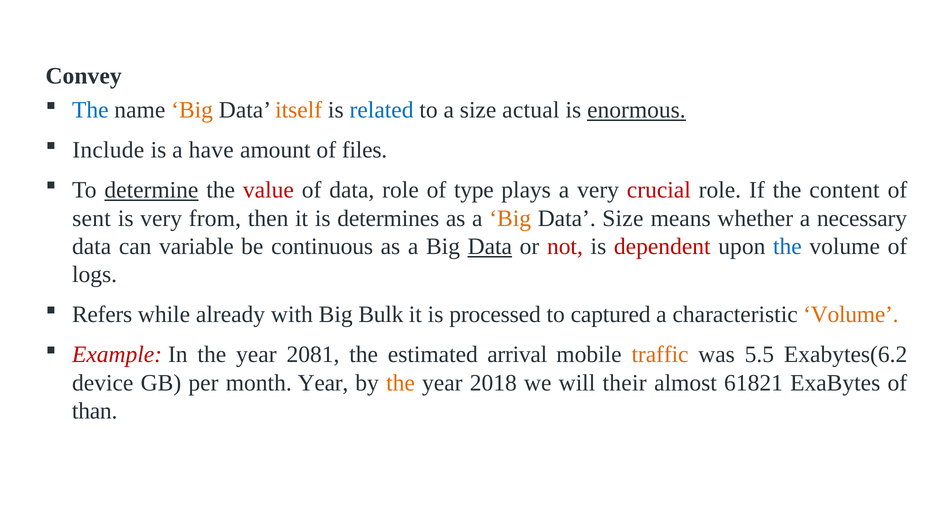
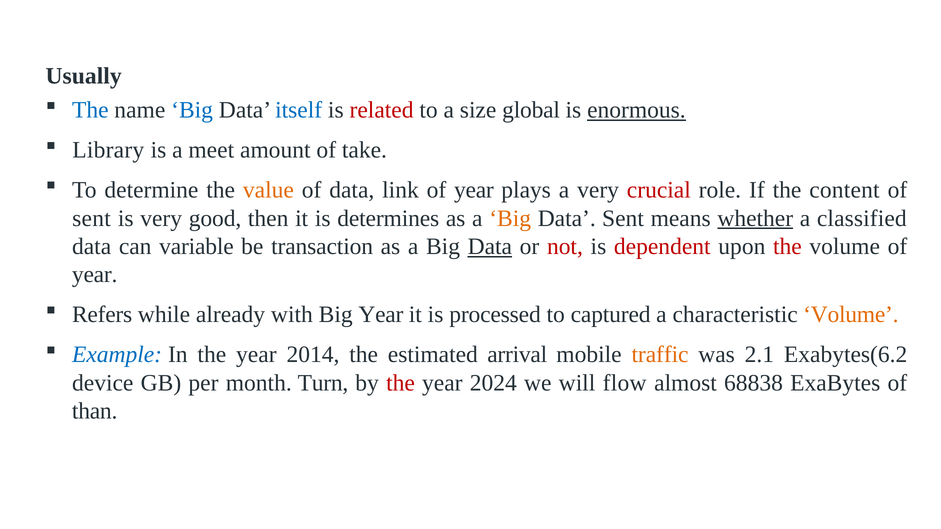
Convey: Convey -> Usually (84, 76)
Big colour: orange -> blue (192, 110)
itself colour: orange -> blue (299, 110)
related colour: blue -> red (382, 110)
actual: actual -> global (531, 110)
Include: Include -> Library (108, 150)
have: have -> meet (211, 150)
files: files -> take (364, 150)
determine underline: present -> none (151, 190)
value colour: red -> orange (268, 190)
data role: role -> link (401, 190)
type: type -> year (474, 190)
from: from -> good (215, 218)
Data Size: Size -> Sent (623, 218)
whether underline: none -> present (755, 218)
necessary: necessary -> classified (862, 218)
continuous: continuous -> transaction (322, 247)
the colour: blue -> red (787, 247)
logs: logs -> year (95, 275)
Big Bulk: Bulk -> Year (381, 315)
Example colour: red -> blue (117, 355)
2081: 2081 -> 2014 (313, 355)
5.5: 5.5 -> 2.1 (759, 355)
month Year: Year -> Turn (323, 383)
the colour: orange -> red (400, 383)
2018: 2018 -> 2024 (493, 383)
their: their -> flow (625, 383)
61821: 61821 -> 68838 (754, 383)
